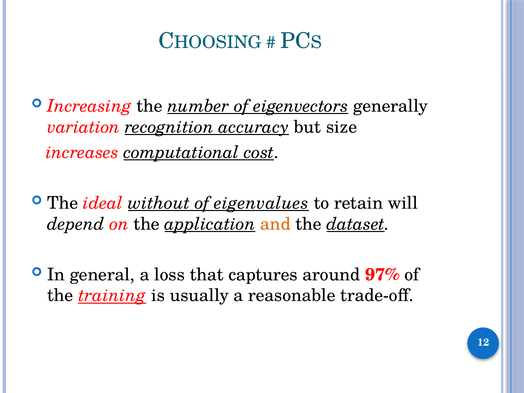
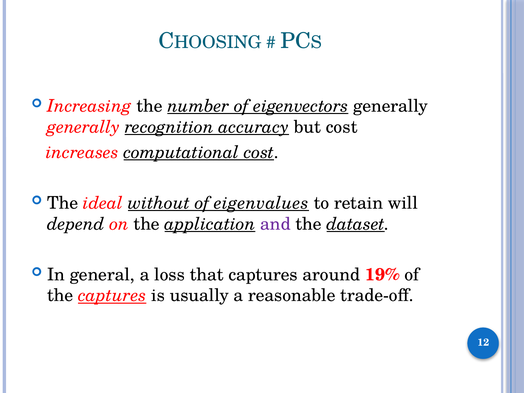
variation: variation -> generally (84, 127)
but size: size -> cost (342, 127)
and colour: orange -> purple (275, 224)
97%: 97% -> 19% (382, 275)
the training: training -> captures (112, 296)
